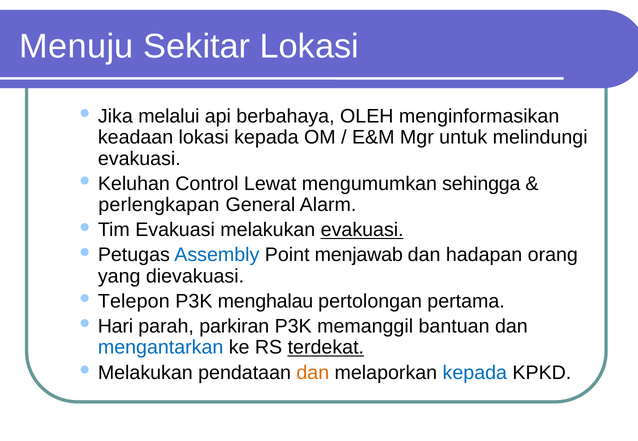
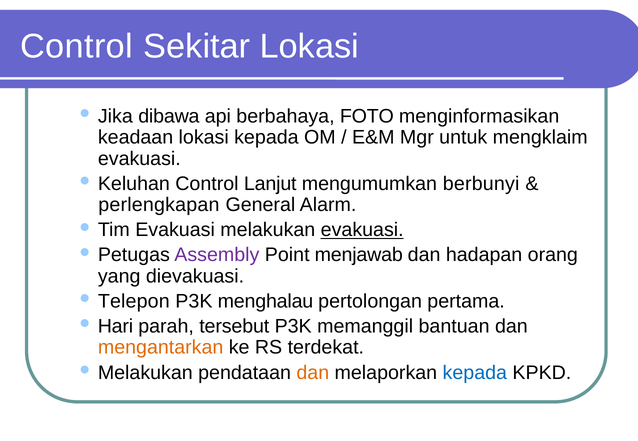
Menuju: Menuju -> Control (76, 47)
melalui: melalui -> dibawa (169, 116)
OLEH: OLEH -> FOTO (367, 116)
melindungi: melindungi -> mengklaim (540, 138)
Lewat: Lewat -> Lanjut (270, 184)
sehingga: sehingga -> berbunyi (481, 184)
Assembly colour: blue -> purple (217, 255)
parkiran: parkiran -> tersebut (234, 327)
mengantarkan colour: blue -> orange (161, 348)
terdekat underline: present -> none (326, 348)
